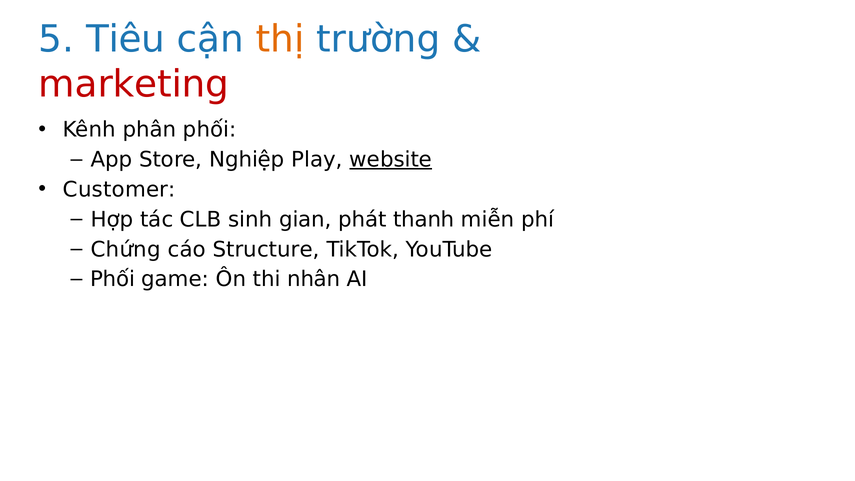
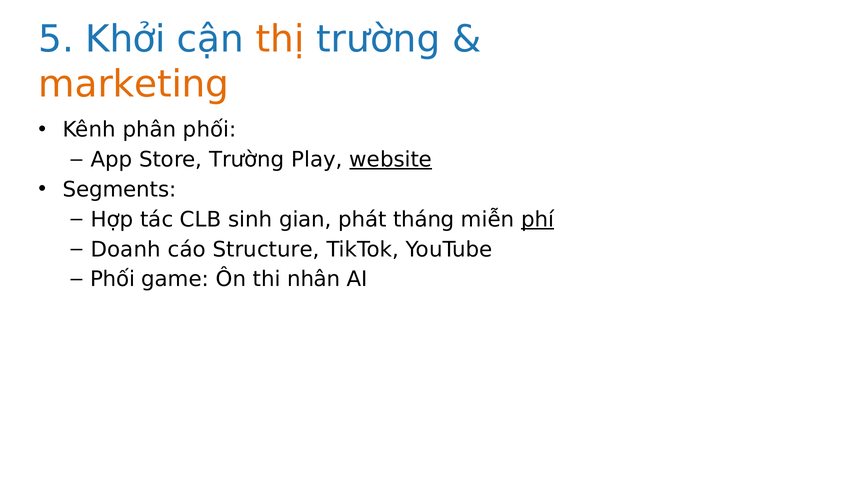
Tiêu: Tiêu -> Khởi (126, 40)
marketing colour: red -> orange (134, 84)
Store Nghiệp: Nghiệp -> Trường (247, 160)
Customer: Customer -> Segments (119, 190)
thanh: thanh -> tháng (424, 220)
phí underline: none -> present (538, 220)
Chứng: Chứng -> Doanh (126, 249)
